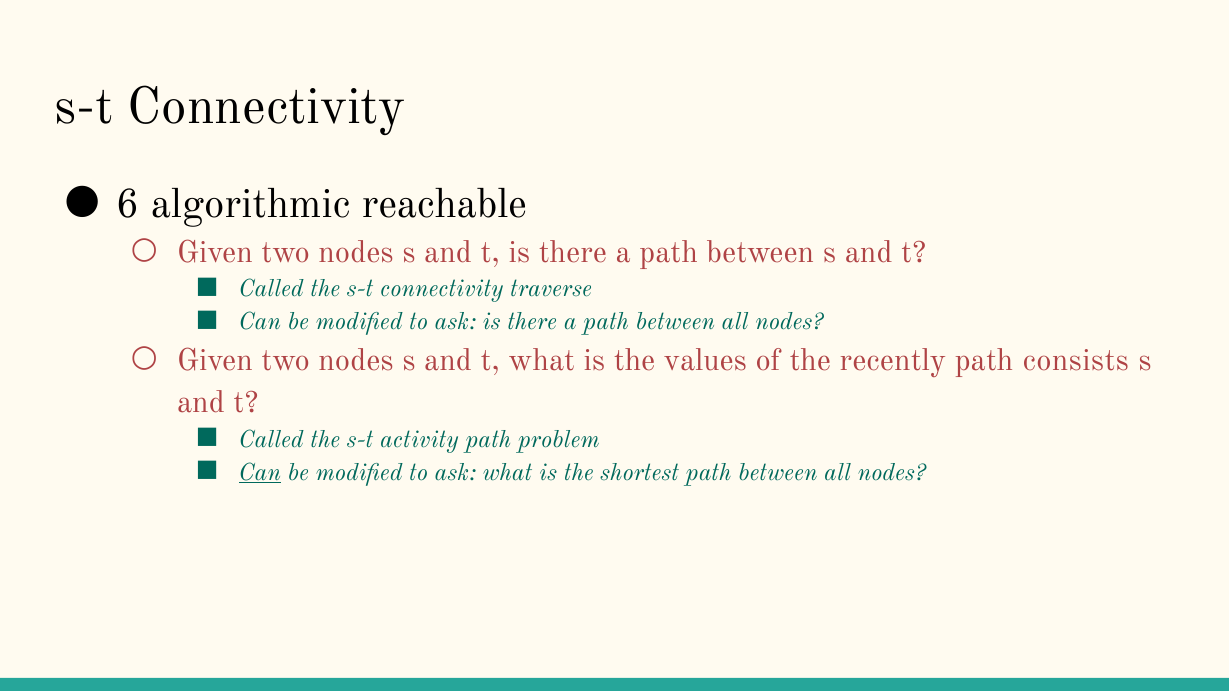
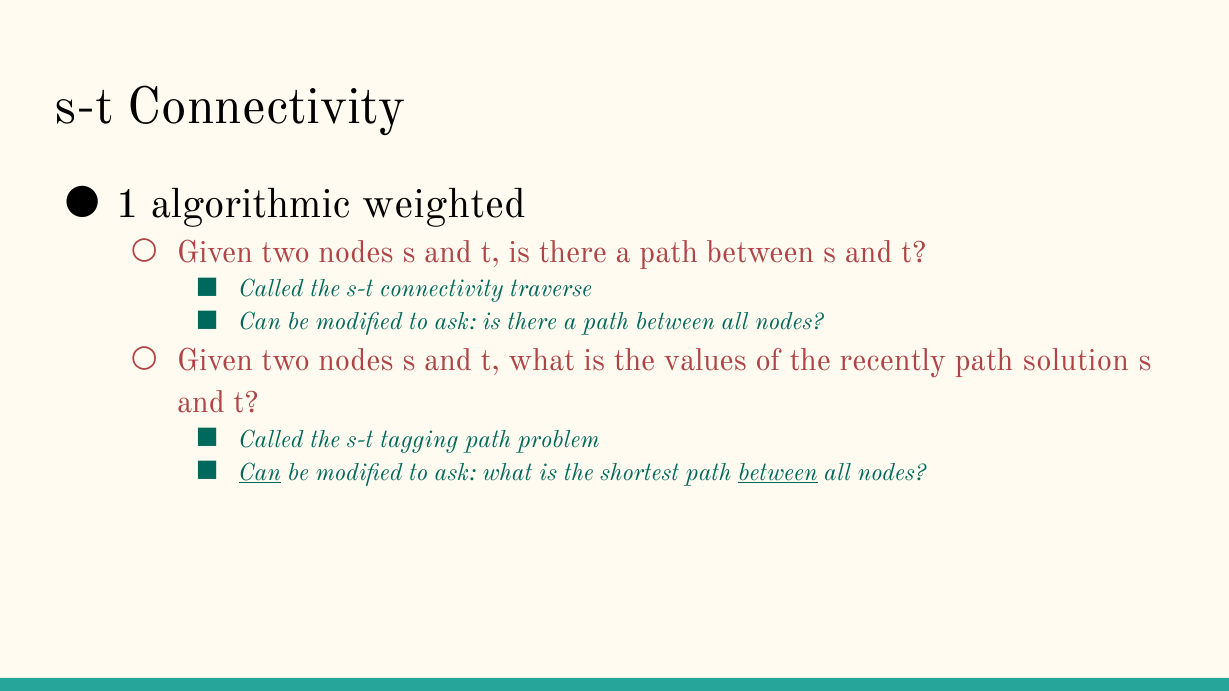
6: 6 -> 1 (128, 205)
reachable: reachable -> weighted (444, 205)
consists: consists -> solution (1076, 361)
activity: activity -> tagging (419, 440)
between underline: none -> present (778, 473)
